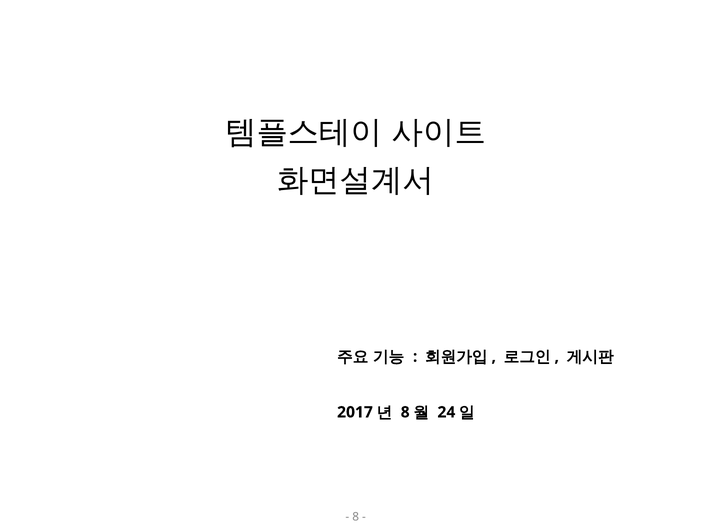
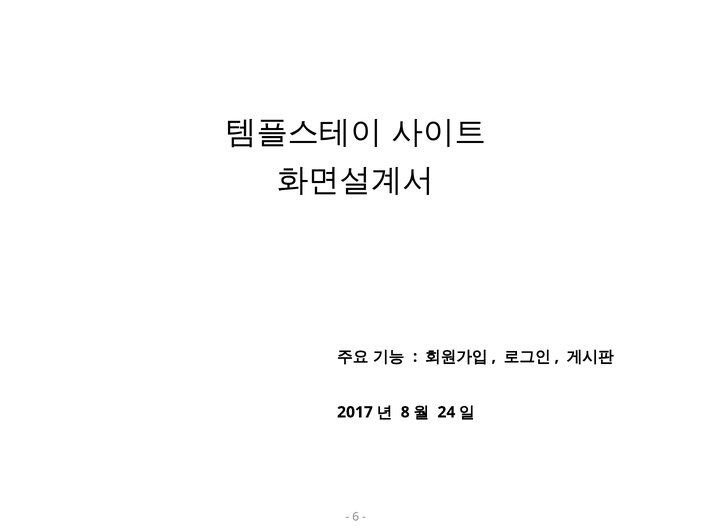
8: 8 -> 6 (356, 517)
